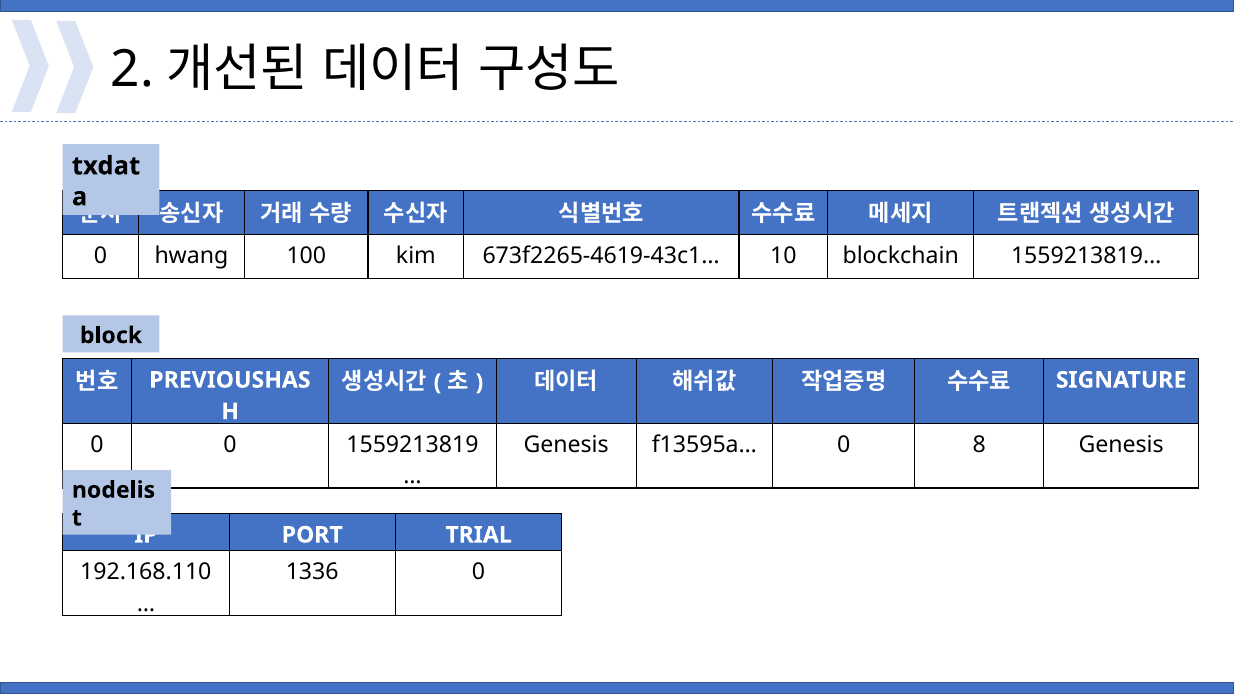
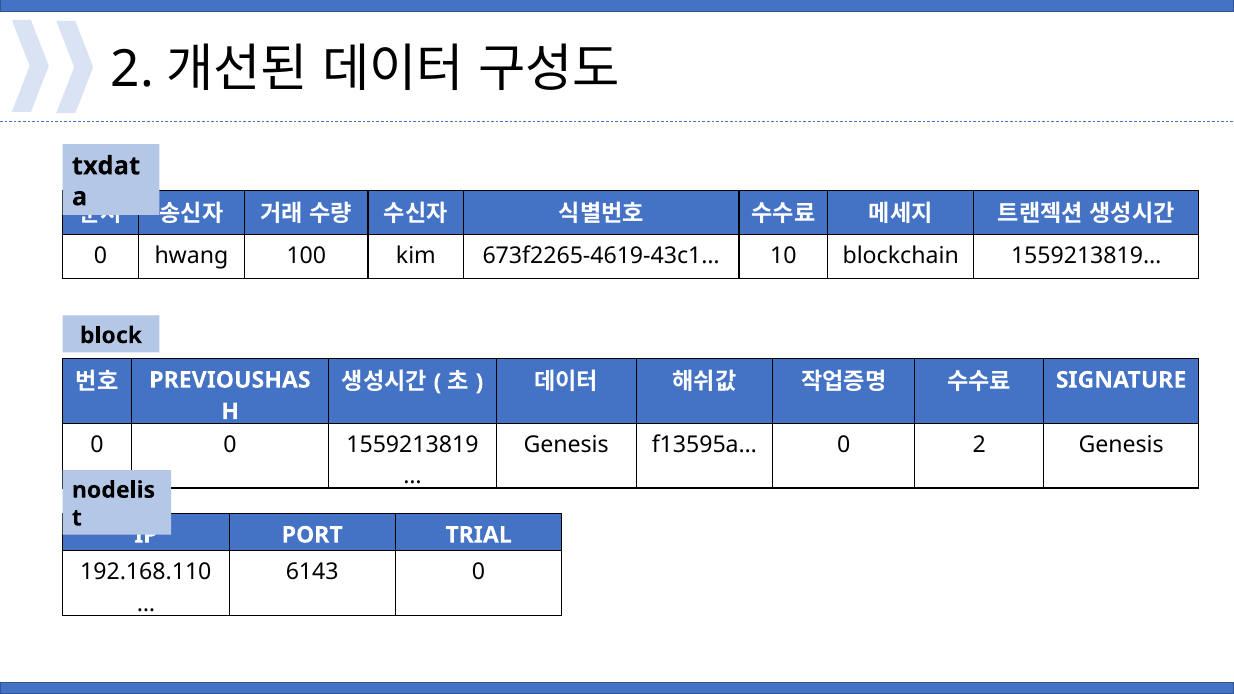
0 8: 8 -> 2 (979, 445)
1336: 1336 -> 6143 (312, 572)
